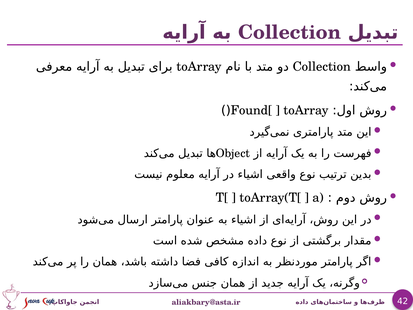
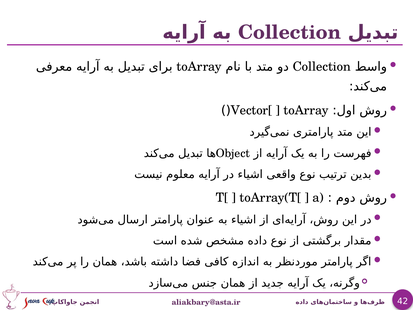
Found[: Found[ -> Vector[ (252, 110)
